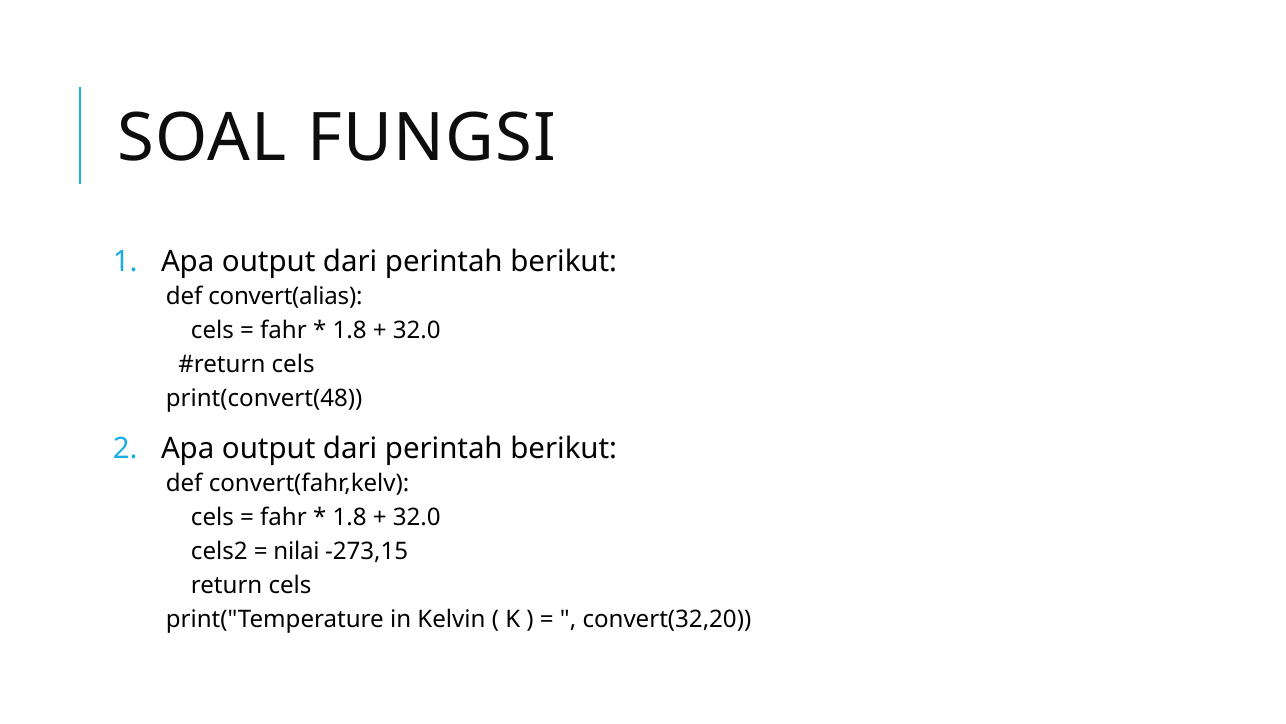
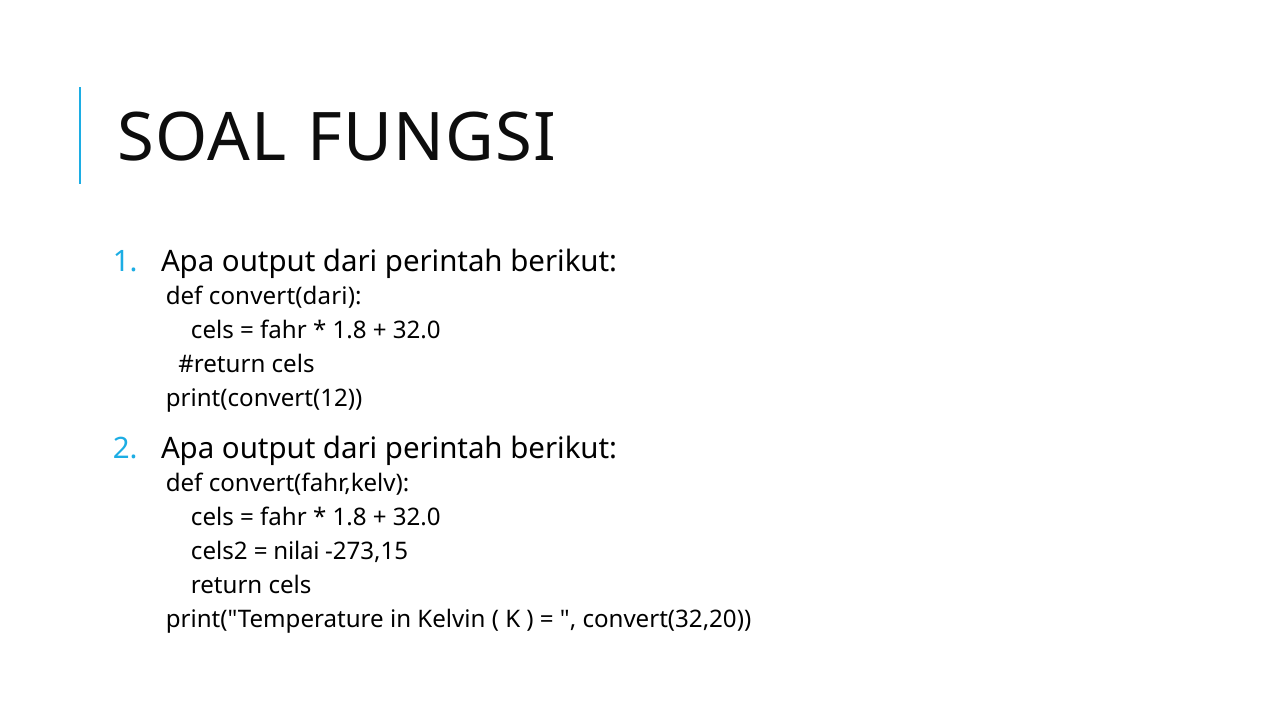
convert(alias: convert(alias -> convert(dari (285, 296)
print(convert(48: print(convert(48 -> print(convert(12 (264, 398)
